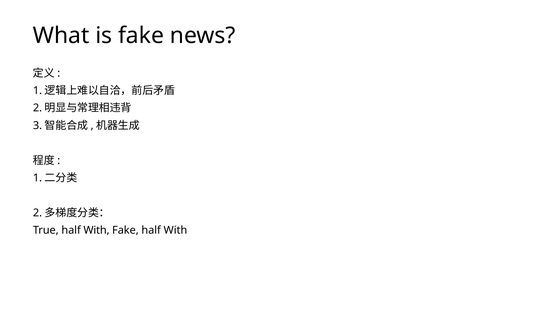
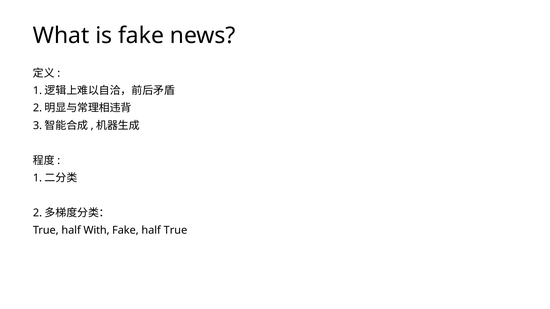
Fake half With: With -> True (175, 231)
